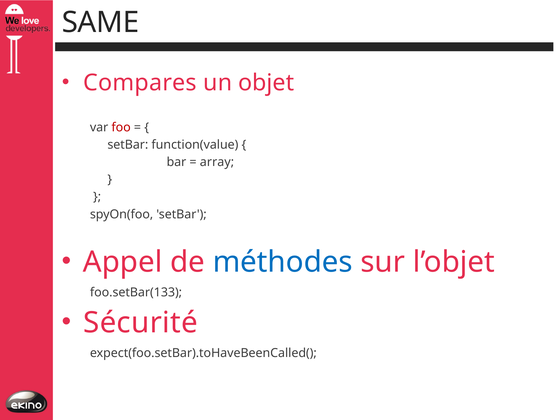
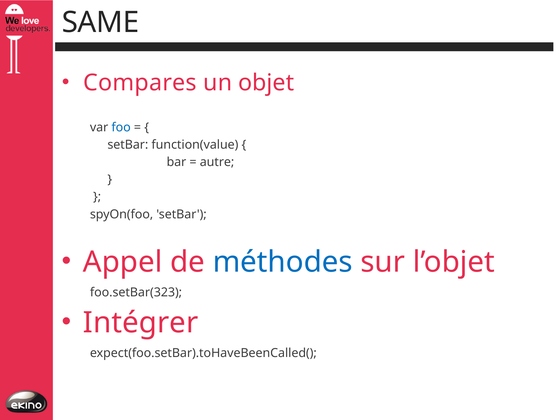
foo colour: red -> blue (121, 127)
array: array -> autre (217, 162)
foo.setBar(133: foo.setBar(133 -> foo.setBar(323 (136, 292)
Sécurité: Sécurité -> Intégrer (141, 323)
